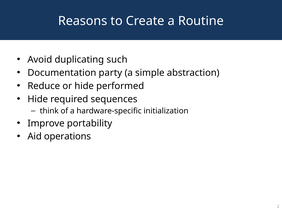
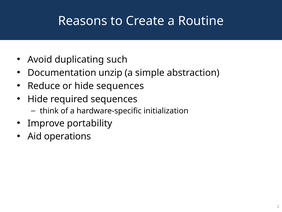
party: party -> unzip (110, 73)
hide performed: performed -> sequences (120, 86)
